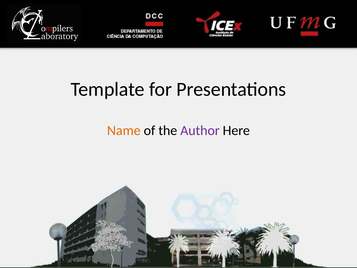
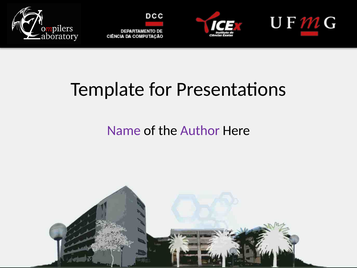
Name colour: orange -> purple (124, 130)
